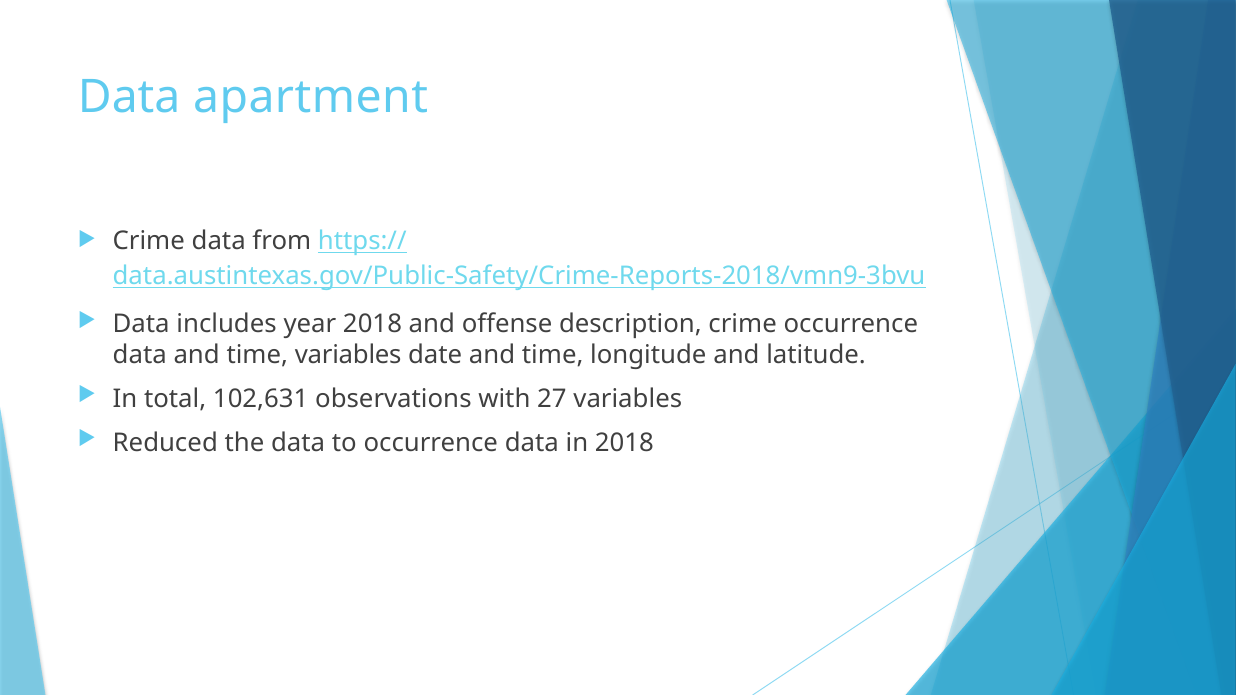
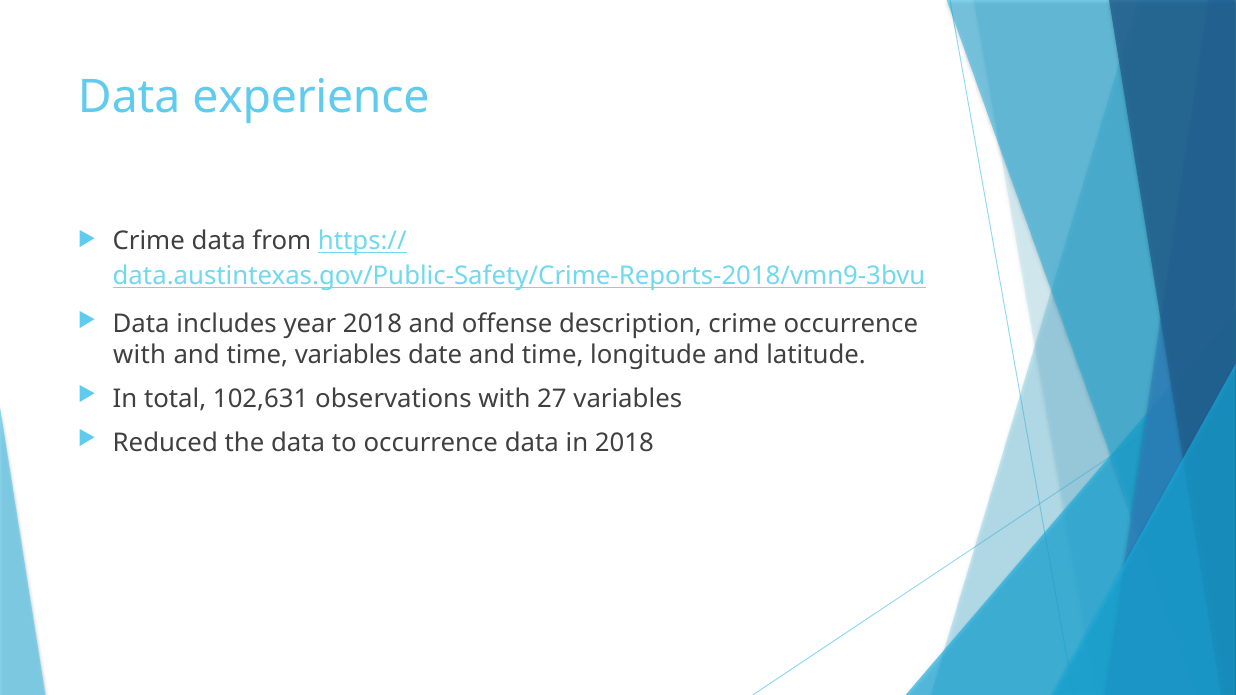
apartment: apartment -> experience (311, 97)
data: data -> with (140, 355)
